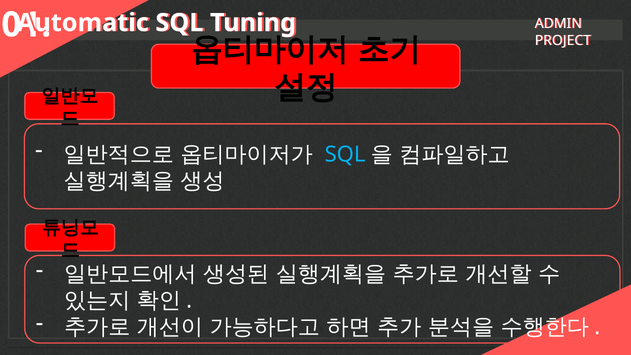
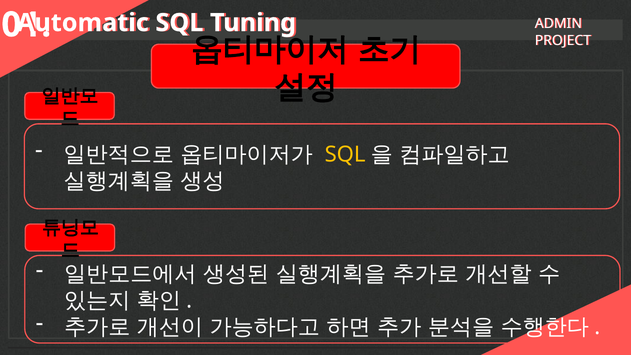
SQL colour: light blue -> yellow (345, 154)
